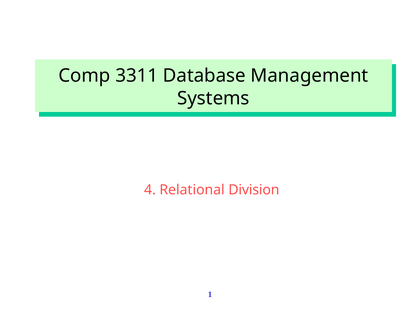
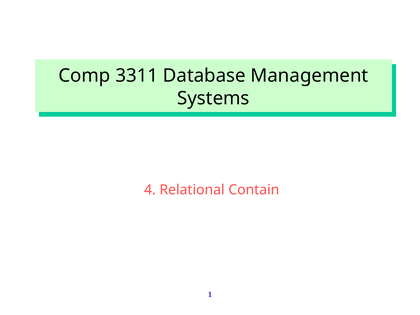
Division: Division -> Contain (254, 190)
